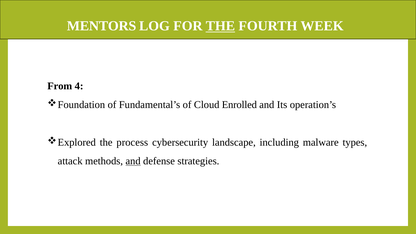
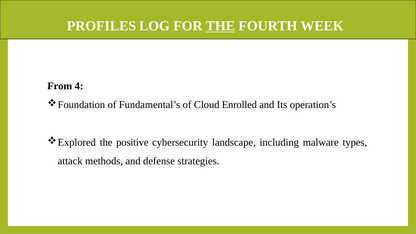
MENTORS: MENTORS -> PROFILES (101, 26)
process: process -> positive (132, 142)
and underline: present -> none (133, 161)
